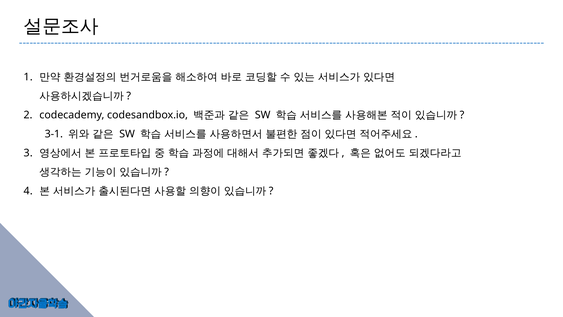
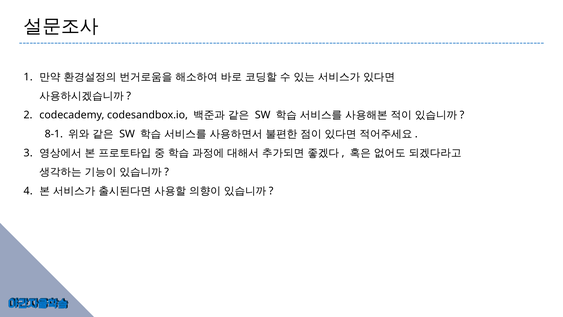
3-1: 3-1 -> 8-1 (54, 134)
